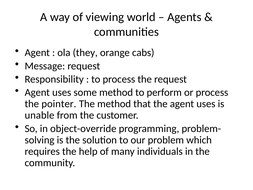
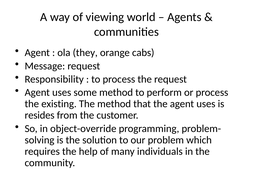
pointer: pointer -> existing (59, 104)
unable: unable -> resides (40, 115)
